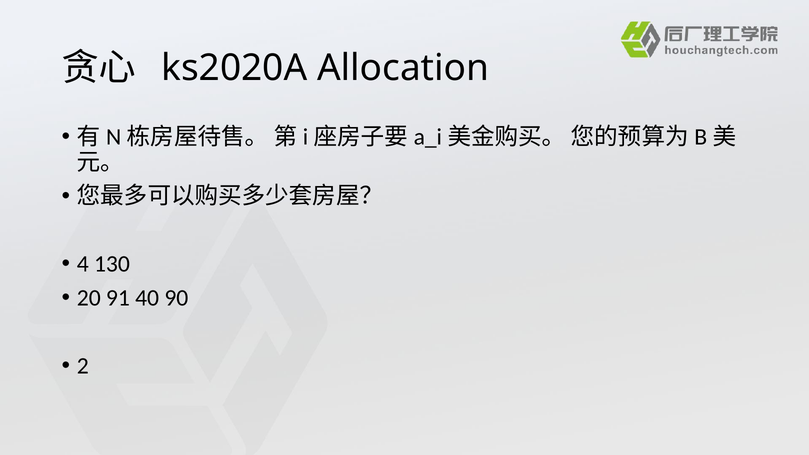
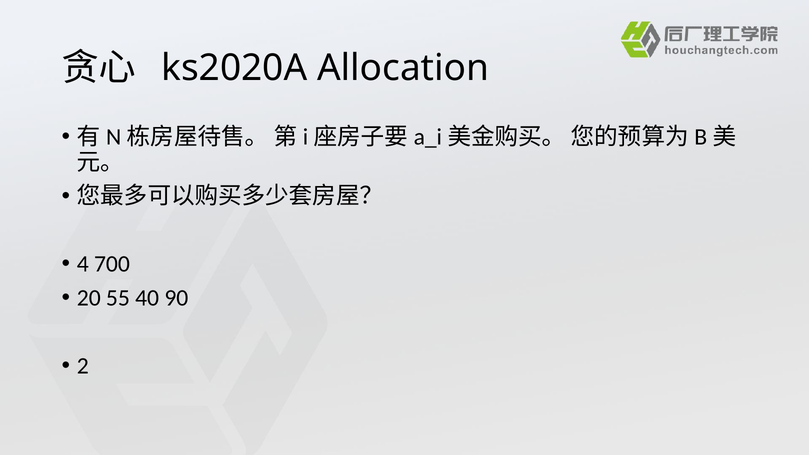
130: 130 -> 700 (112, 264)
91: 91 -> 55 (118, 298)
